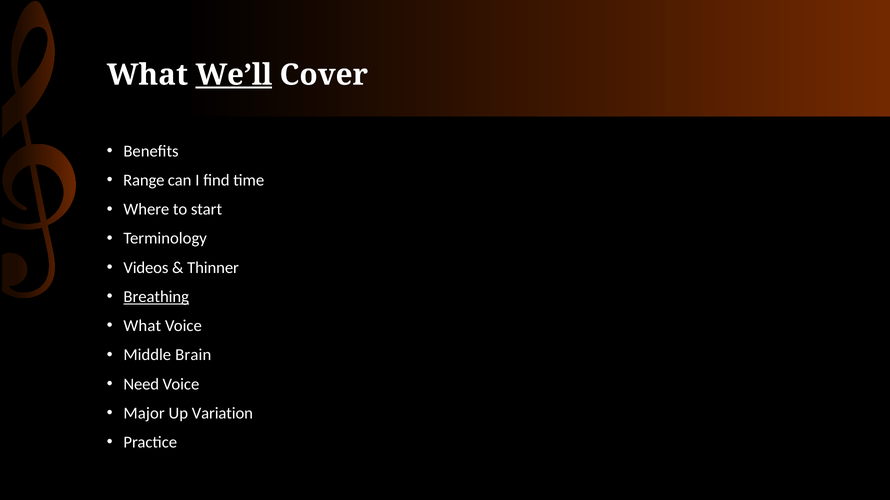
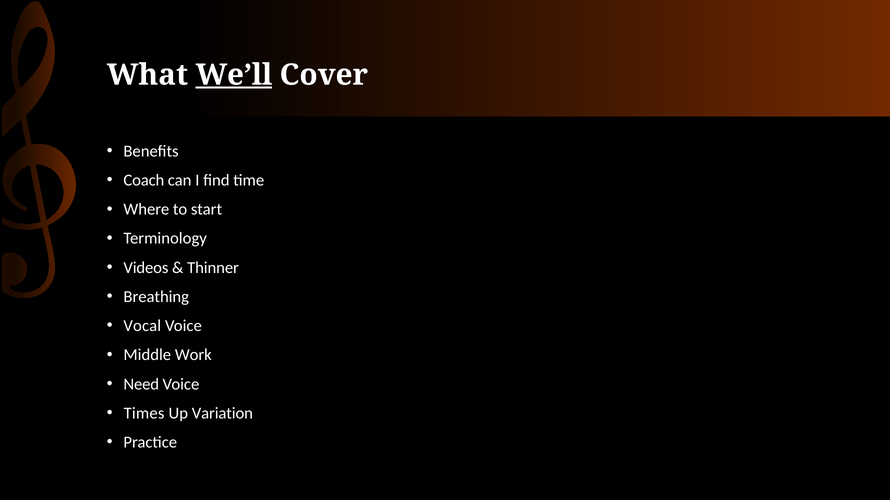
Range: Range -> Coach (144, 180)
Breathing underline: present -> none (156, 297)
What: What -> Vocal (142, 326)
Brain: Brain -> Work (193, 355)
Major: Major -> Times (144, 414)
